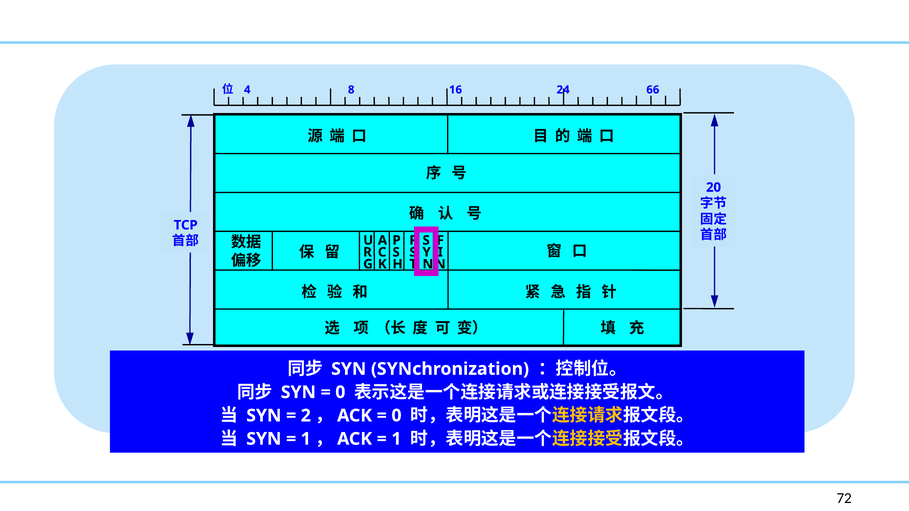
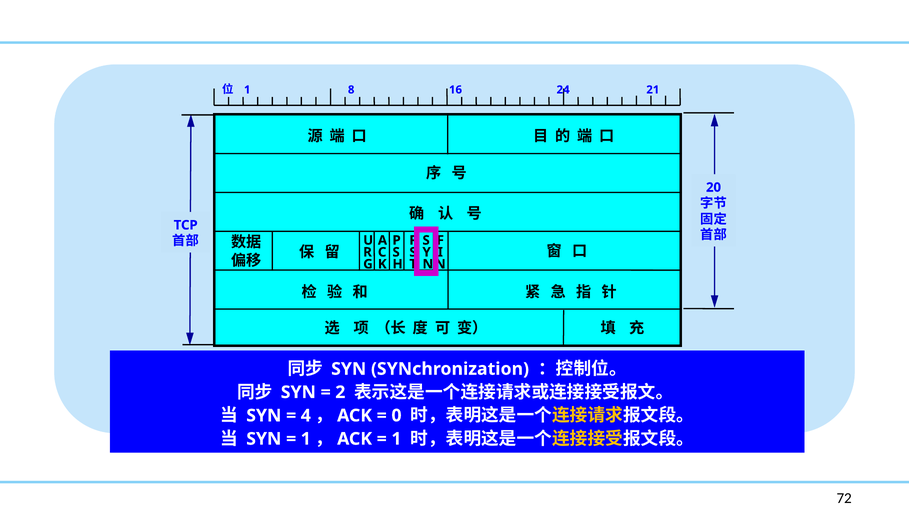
4: 4 -> 1 (247, 90)
66: 66 -> 21 (653, 90)
0: 0 -> 2 (340, 393)
2: 2 -> 4 (306, 416)
